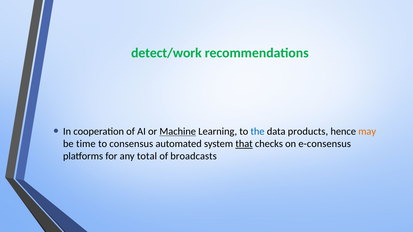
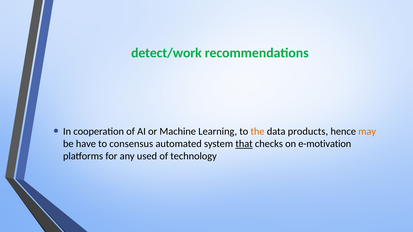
Machine underline: present -> none (178, 132)
the colour: blue -> orange (258, 132)
time: time -> have (86, 144)
e-consensus: e-consensus -> e-motivation (325, 144)
total: total -> used (147, 156)
broadcasts: broadcasts -> technology (194, 156)
